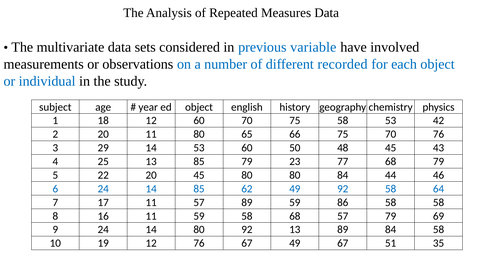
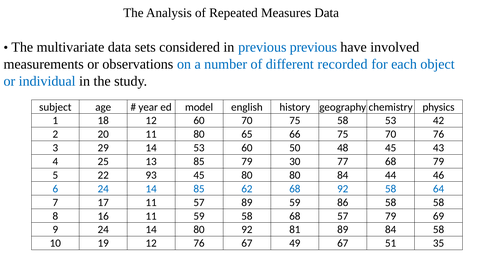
previous variable: variable -> previous (313, 47)
ed object: object -> model (199, 107)
23: 23 -> 30 (295, 162)
22 20: 20 -> 93 (151, 175)
62 49: 49 -> 68 (295, 189)
92 13: 13 -> 81 (295, 230)
